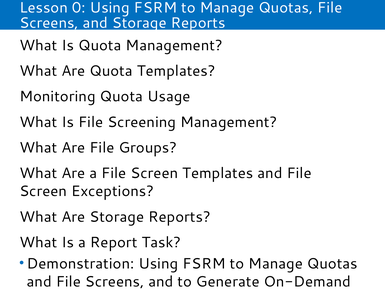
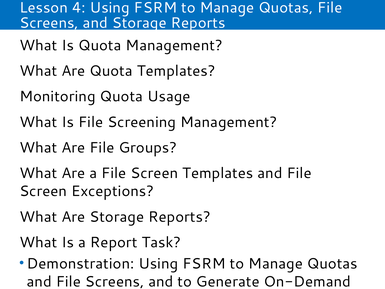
0: 0 -> 4 (79, 8)
